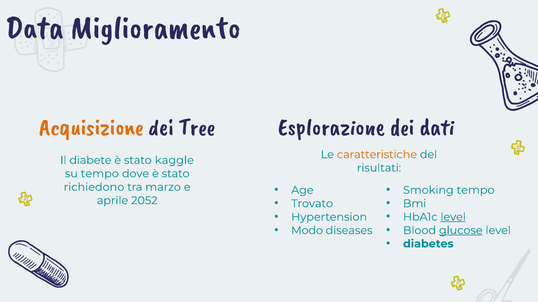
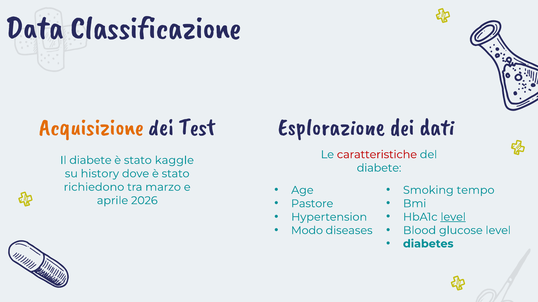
Miglioramento: Miglioramento -> Classificazione (156, 27)
Tree: Tree -> Test (197, 127)
caratteristiche colour: orange -> red (377, 155)
risultati: risultati -> diabete (379, 168)
su tempo: tempo -> history (100, 174)
Trovato: Trovato -> Pastore (312, 204)
2052: 2052 -> 2026 (144, 201)
glucose underline: present -> none (461, 231)
